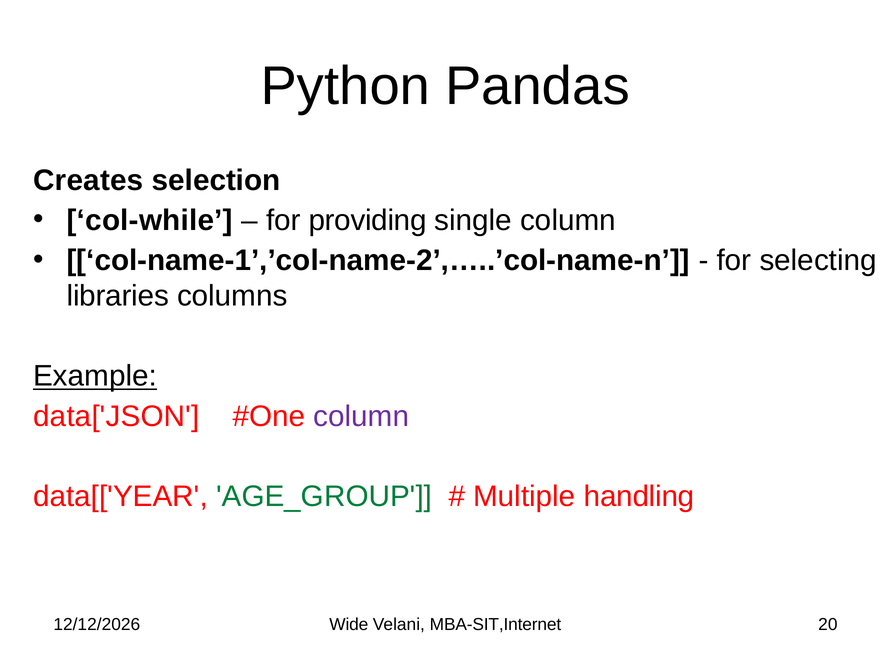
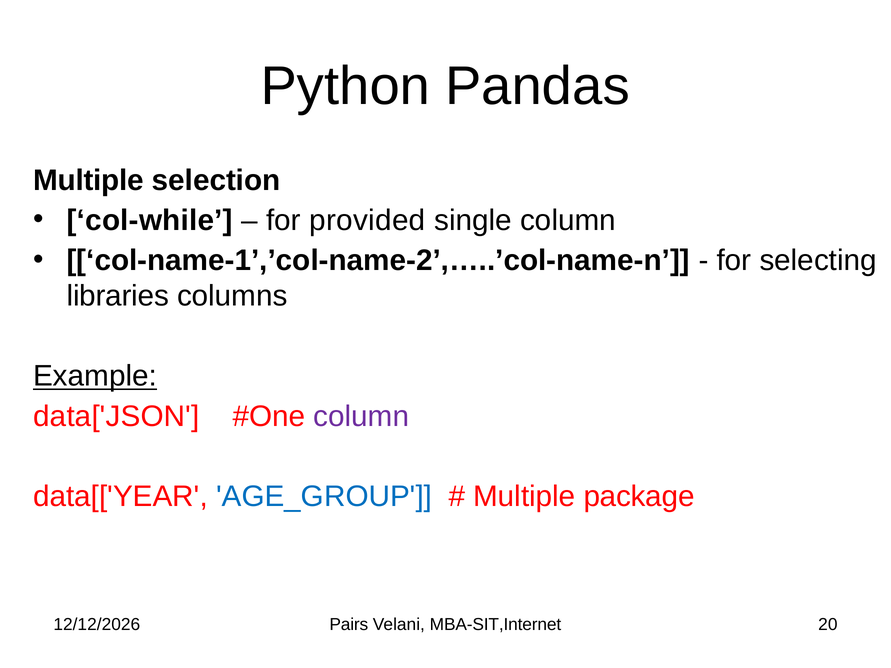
Creates: Creates -> Multiple (89, 180)
providing: providing -> provided (367, 220)
AGE_GROUP colour: green -> blue (324, 497)
handling: handling -> package (639, 497)
Wide: Wide -> Pairs (349, 625)
